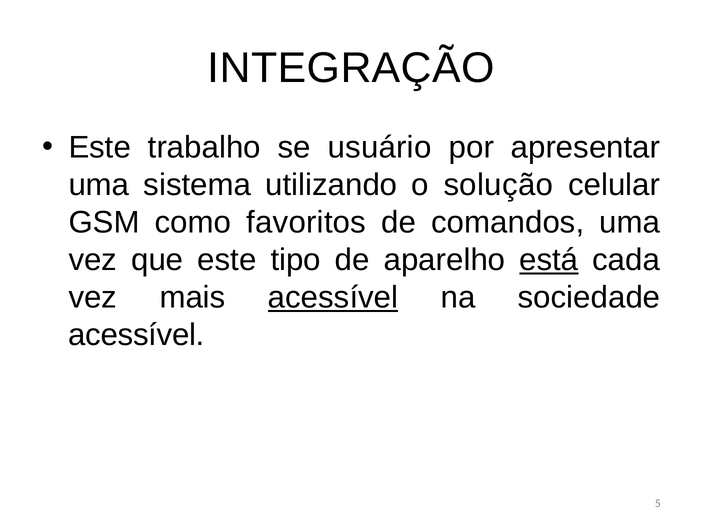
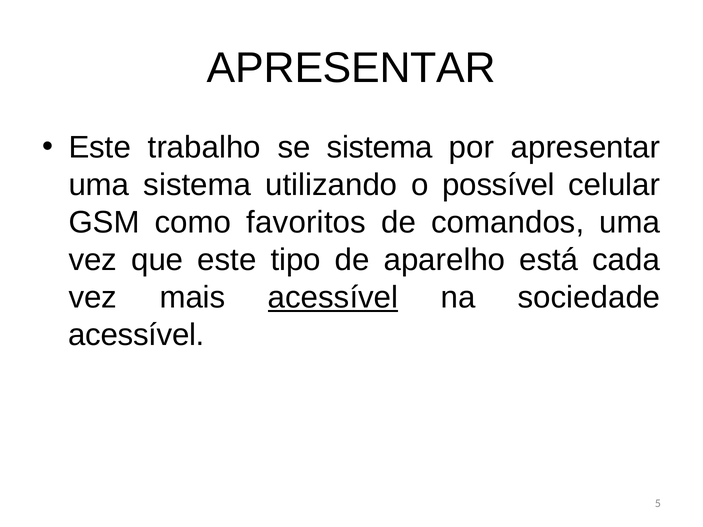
INTEGRAÇÃO: INTEGRAÇÃO -> APRESENTAR (351, 68)
se usuário: usuário -> sistema (380, 148)
solução: solução -> possível (499, 185)
está underline: present -> none (549, 260)
